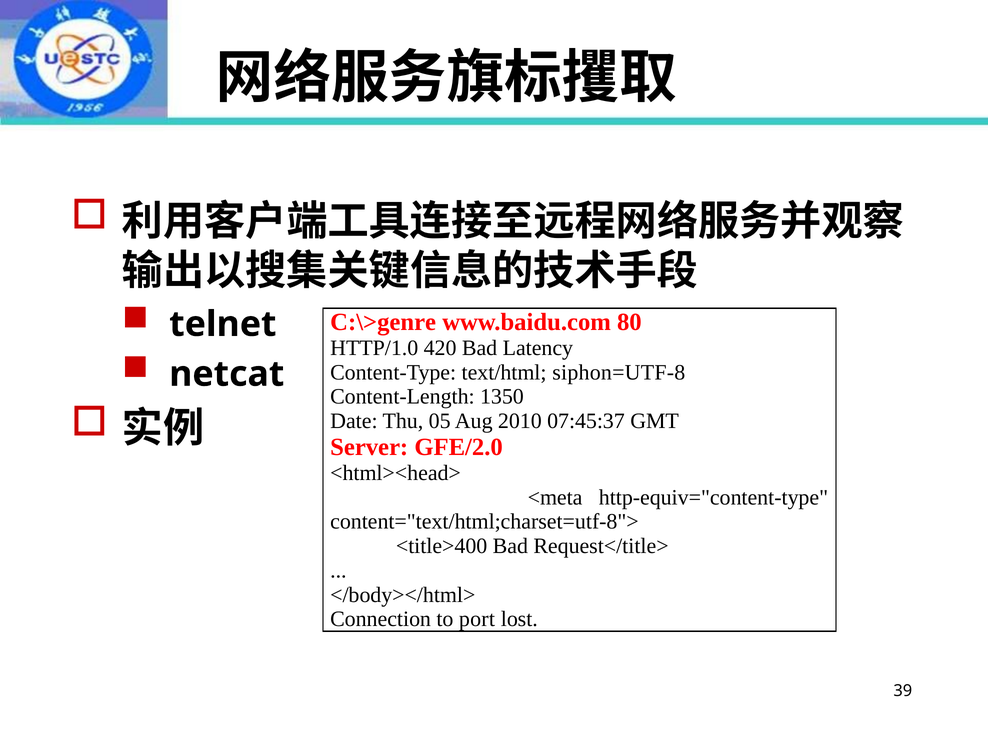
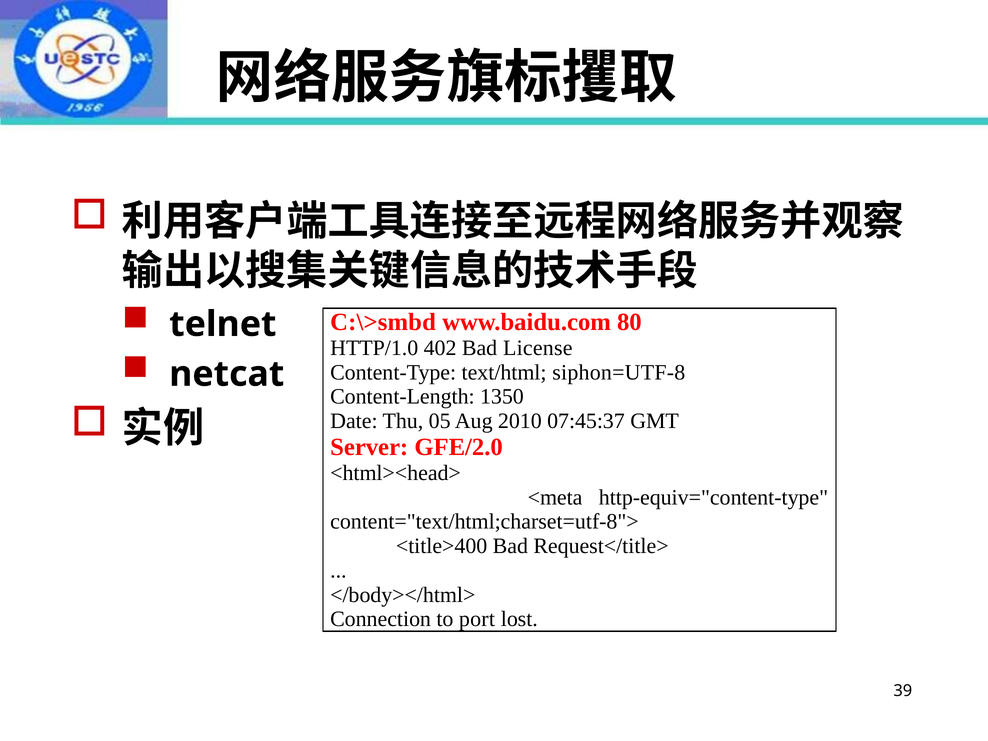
C:\>genre: C:\>genre -> C:\>smbd (383, 322)
420: 420 -> 402 (440, 348)
Latency: Latency -> License (538, 348)
